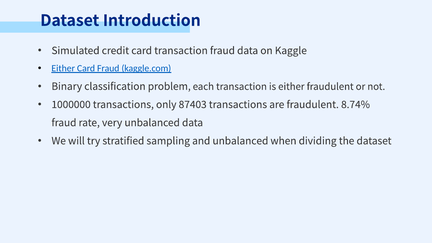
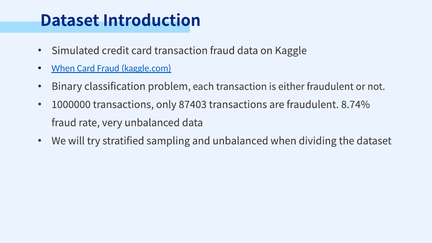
Either: Either -> When (63, 68)
